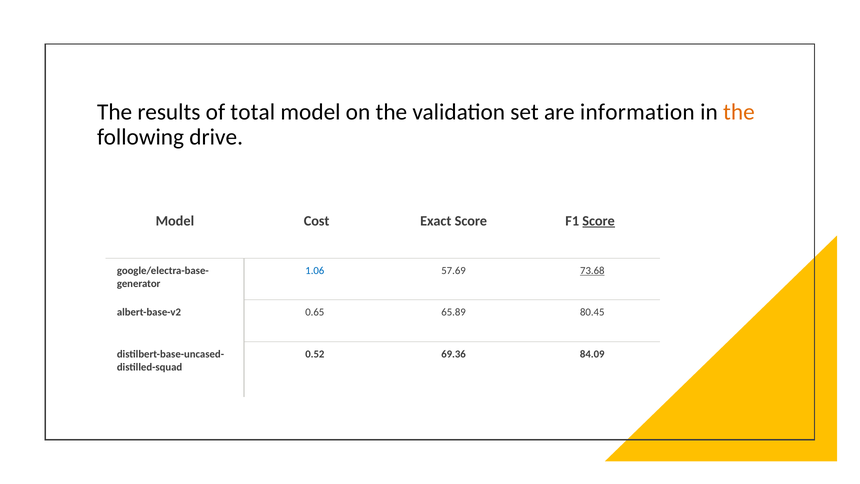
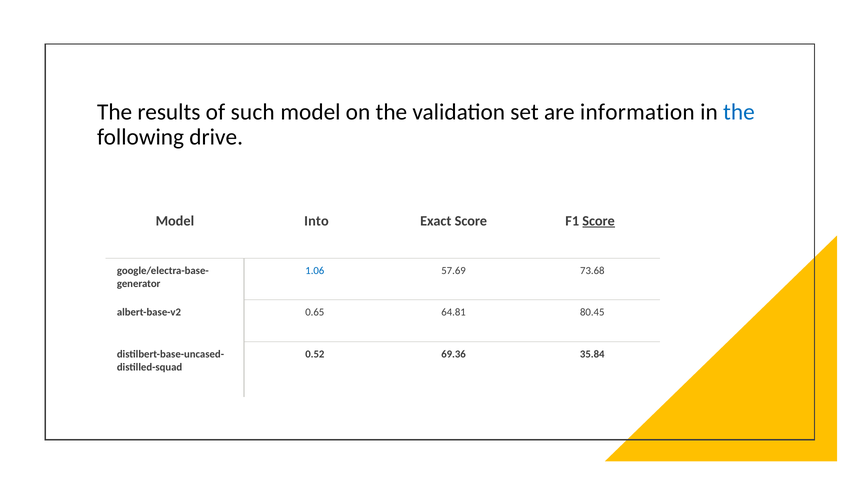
total: total -> such (253, 112)
the colour: orange -> blue (739, 112)
Cost: Cost -> Into (316, 221)
73.68 underline: present -> none (592, 271)
65.89: 65.89 -> 64.81 (454, 312)
84.09: 84.09 -> 35.84 (592, 354)
